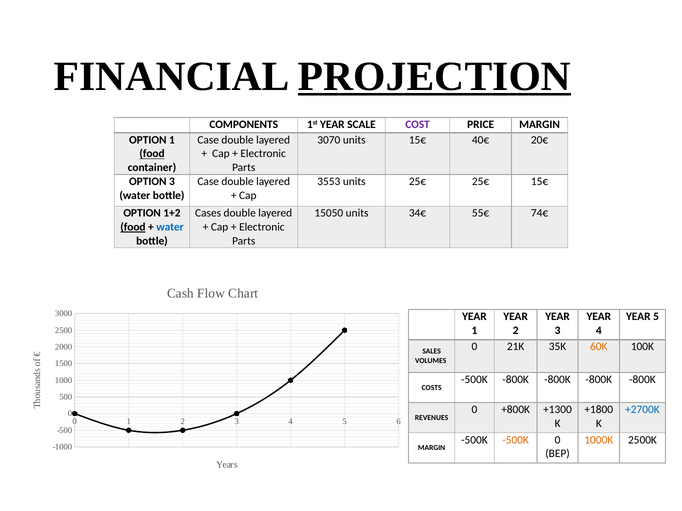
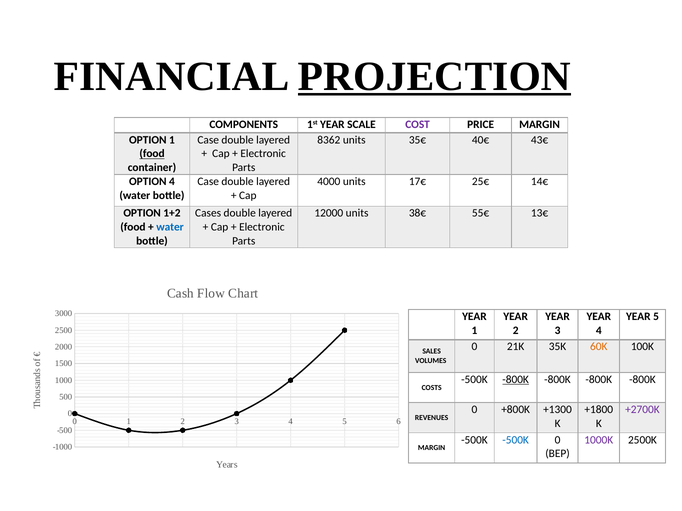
3070: 3070 -> 8362 (329, 140)
units 15€: 15€ -> 35€ (417, 140)
20€: 20€ -> 43€ (540, 140)
OPTION 3: 3 -> 4 (172, 182)
3553: 3553 -> 4000 (329, 182)
units 25€: 25€ -> 17€ (417, 182)
25€ 15€: 15€ -> 14€ (540, 182)
15050: 15050 -> 12000 (329, 213)
34€: 34€ -> 38€ (417, 213)
74€: 74€ -> 13€ (540, 213)
food underline: present -> none (133, 227)
-800K underline: none -> present (516, 380)
+2700K colour: blue -> purple (642, 410)
-500K colour: orange -> blue (516, 440)
1000K colour: orange -> purple (599, 440)
